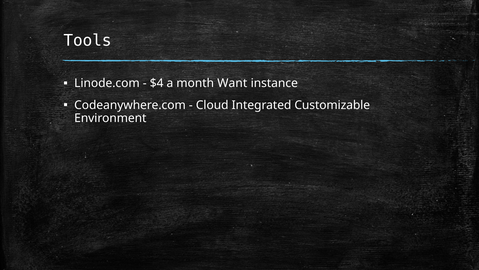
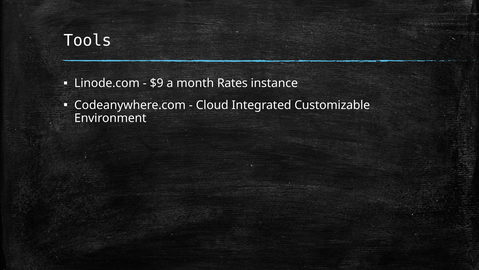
$4: $4 -> $9 (157, 83)
Want: Want -> Rates (232, 83)
